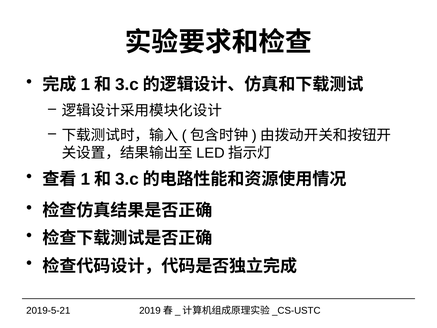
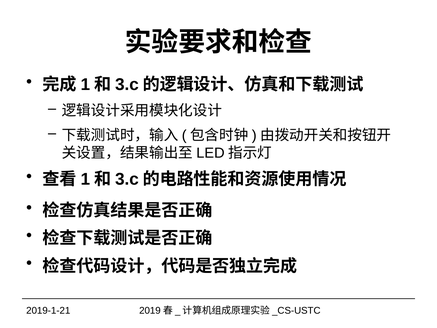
2019-5-21: 2019-5-21 -> 2019-1-21 (48, 311)
